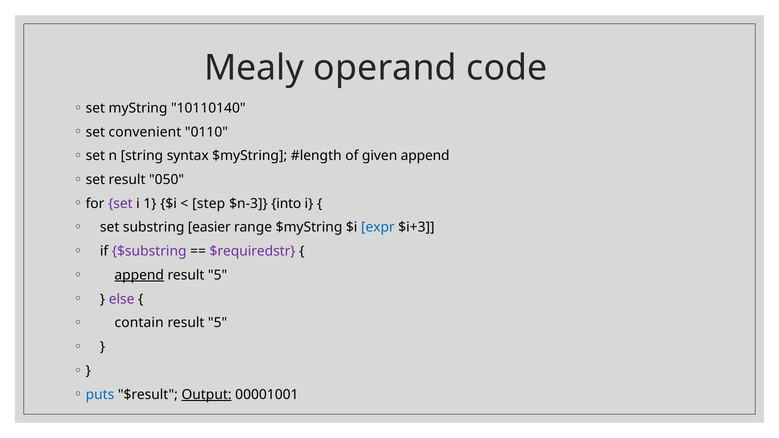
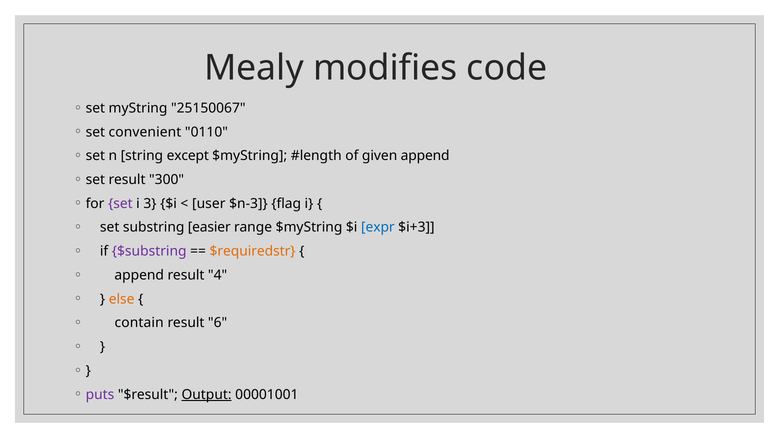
operand: operand -> modifies (385, 68)
10110140: 10110140 -> 25150067 (208, 108)
syntax: syntax -> except (188, 156)
050: 050 -> 300 (167, 180)
1: 1 -> 3 (150, 204)
step: step -> user (209, 204)
into: into -> flag (286, 204)
$requiredstr colour: purple -> orange (253, 251)
append underline: present -> none (139, 275)
5: 5 -> 4 (218, 275)
else colour: purple -> orange (122, 299)
5: 5 -> 6 (218, 323)
puts colour: blue -> purple (100, 395)
